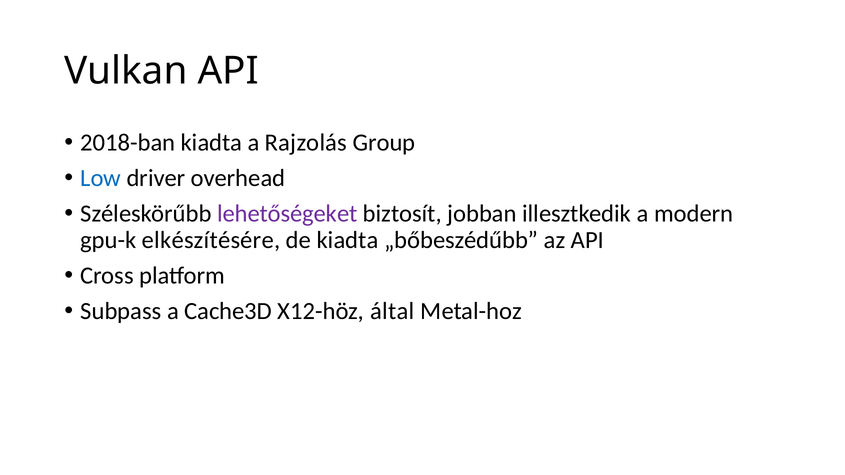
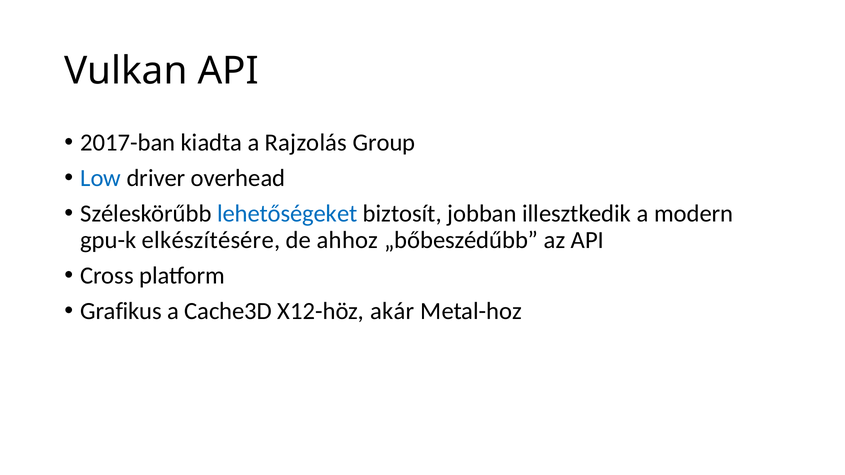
2018-ban: 2018-ban -> 2017-ban (128, 143)
lehetőségeket colour: purple -> blue (287, 214)
de kiadta: kiadta -> ahhoz (347, 240)
Subpass: Subpass -> Grafikus (121, 311)
által: által -> akár (392, 311)
